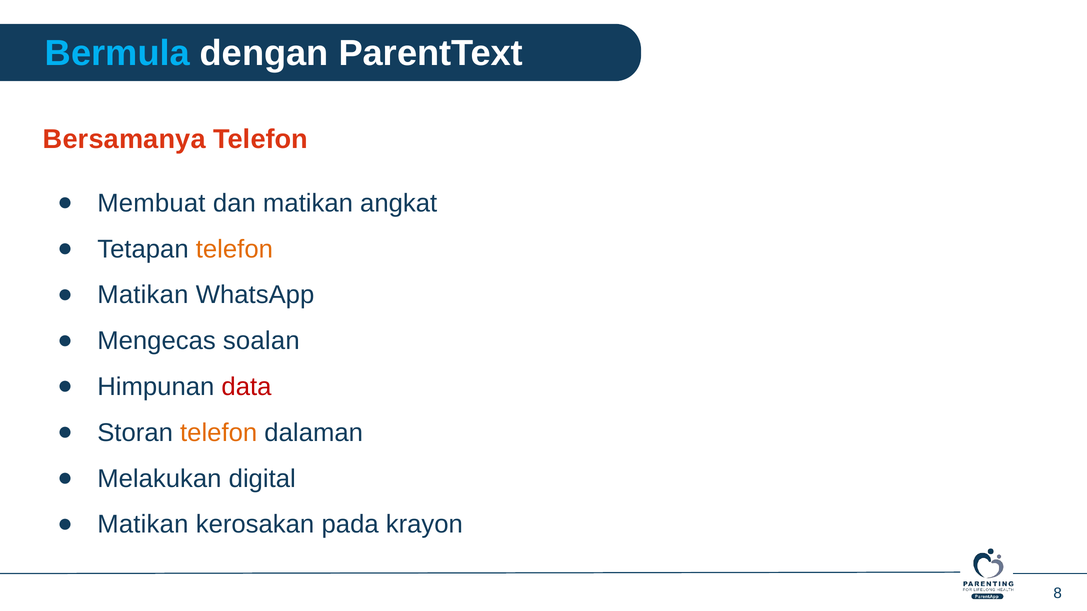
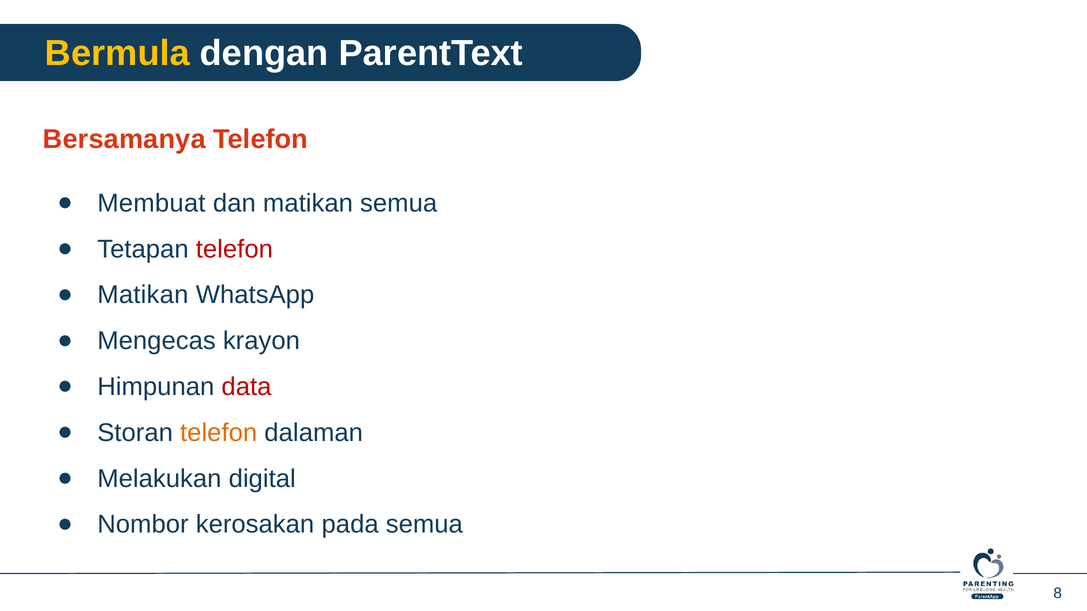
Bermula colour: light blue -> yellow (117, 53)
matikan angkat: angkat -> semua (399, 203)
telefon colour: orange -> red (234, 249)
soalan: soalan -> krayon (261, 341)
Matikan: Matikan -> Nombor (143, 525)
pada krayon: krayon -> semua (424, 525)
